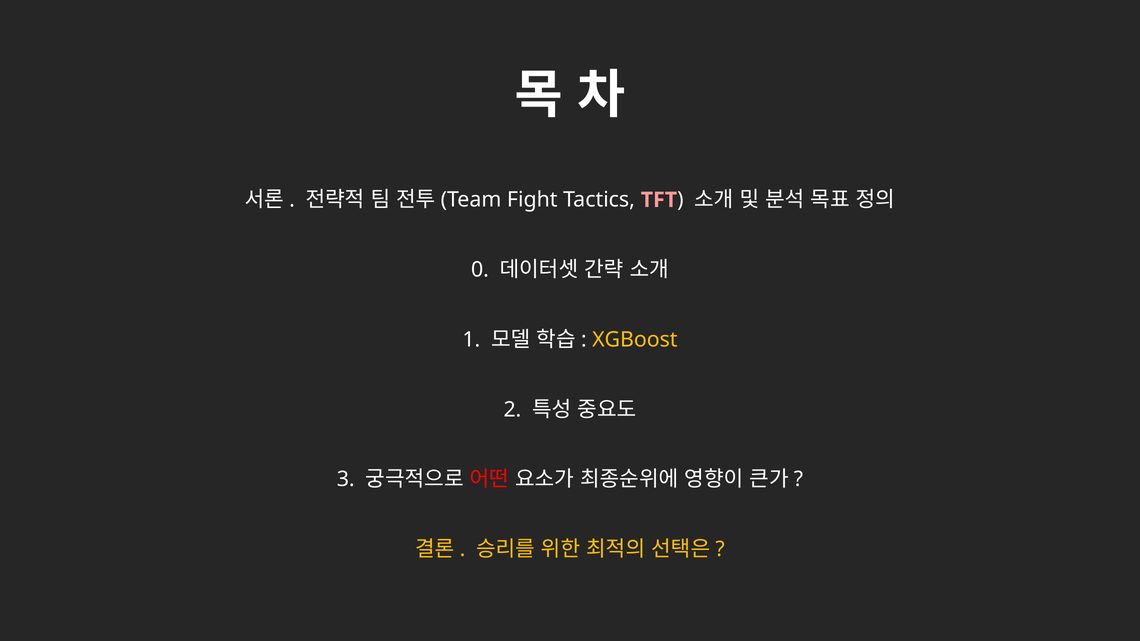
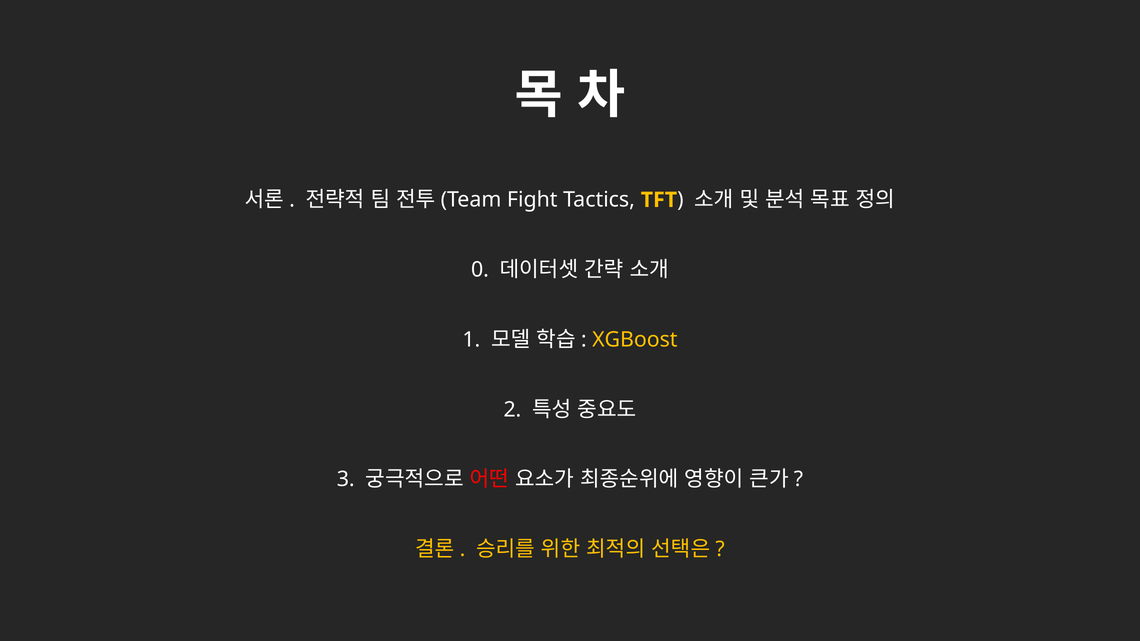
TFT colour: pink -> yellow (659, 200)
